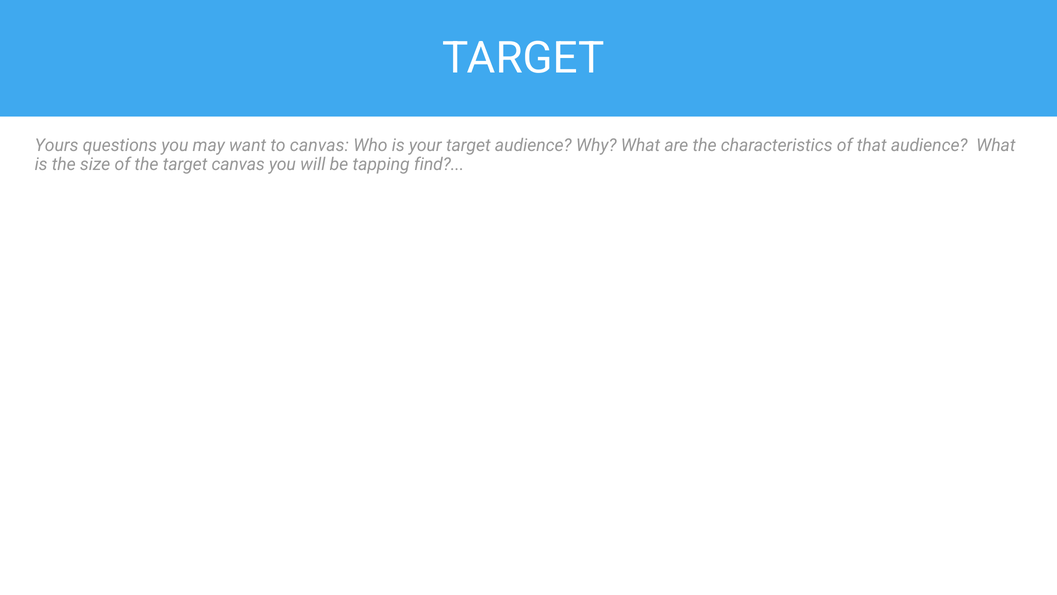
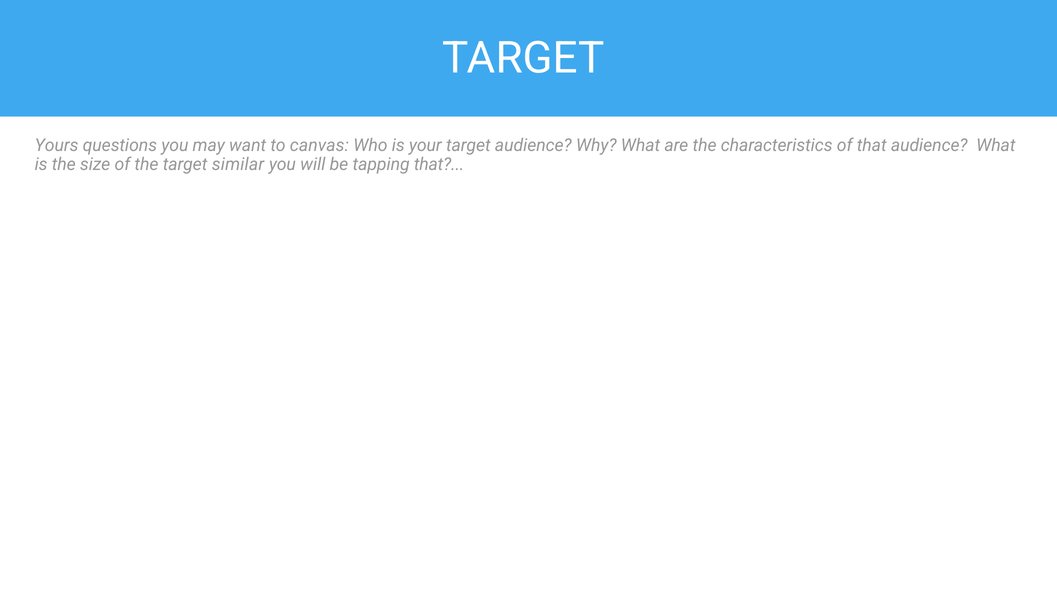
target canvas: canvas -> similar (238, 164)
tapping find: find -> that (439, 164)
